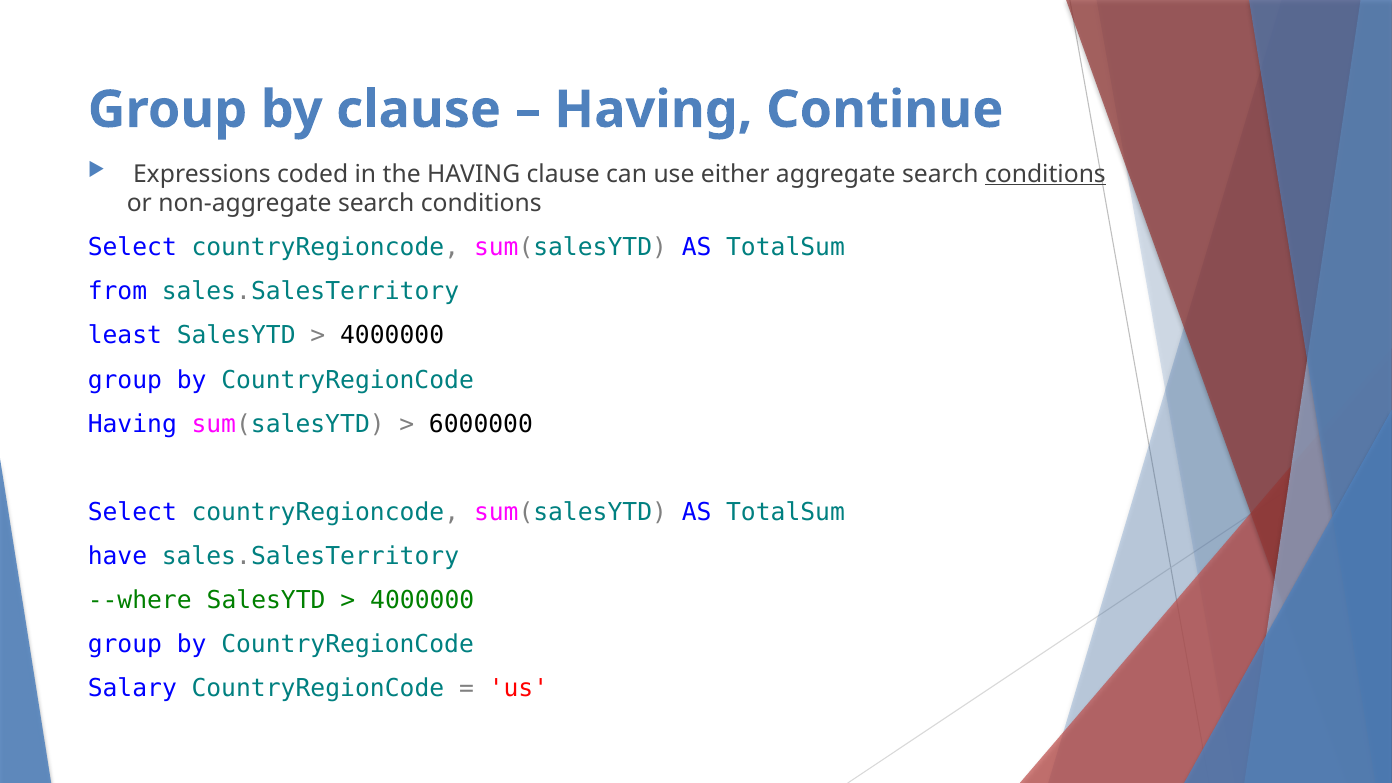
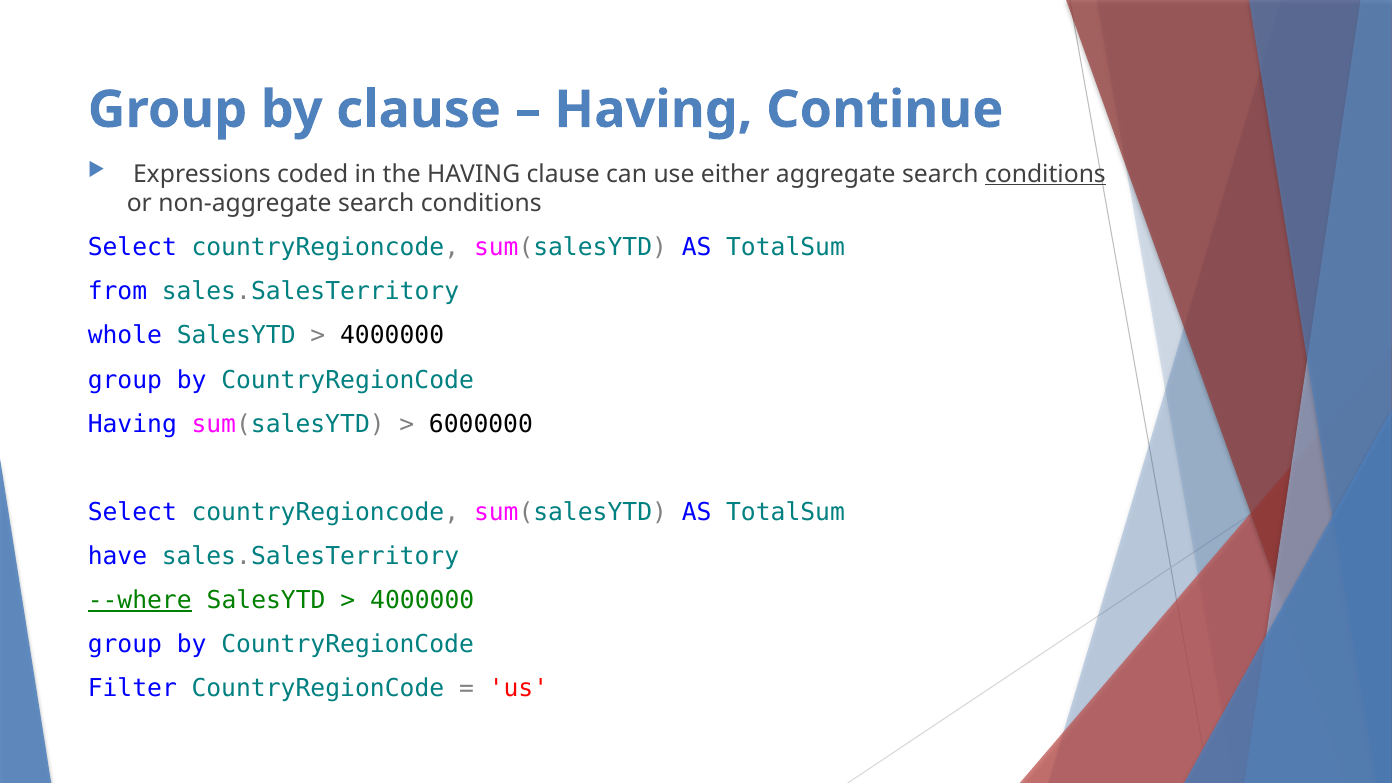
least: least -> whole (125, 336)
--where underline: none -> present (140, 600)
Salary: Salary -> Filter (132, 689)
